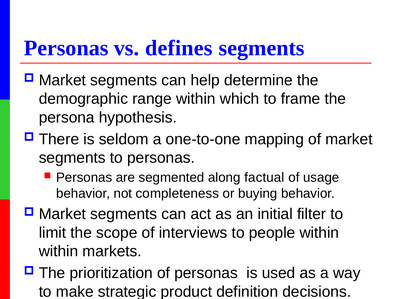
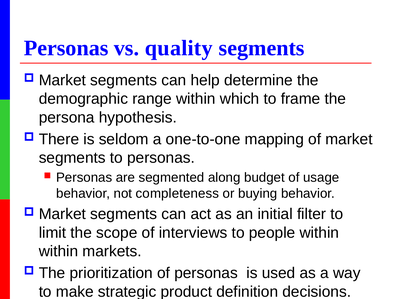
defines: defines -> quality (179, 48)
factual: factual -> budget (264, 177)
